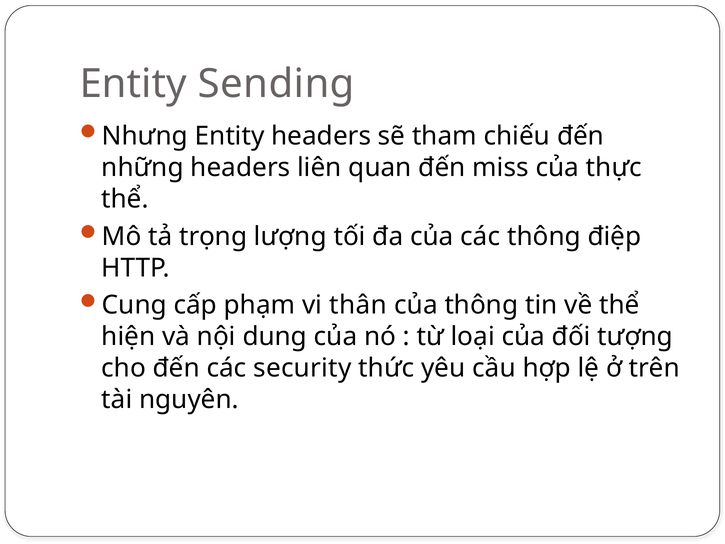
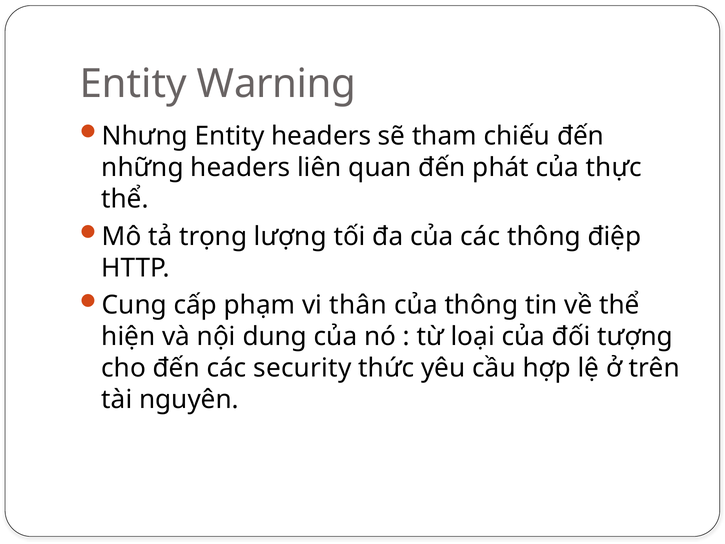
Sending: Sending -> Warning (277, 84)
miss: miss -> phát (501, 167)
